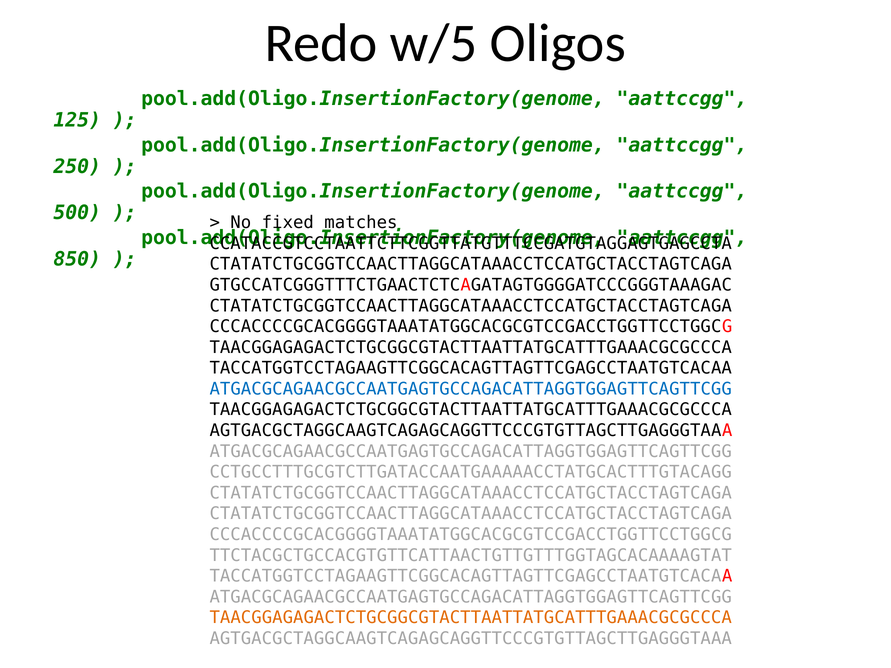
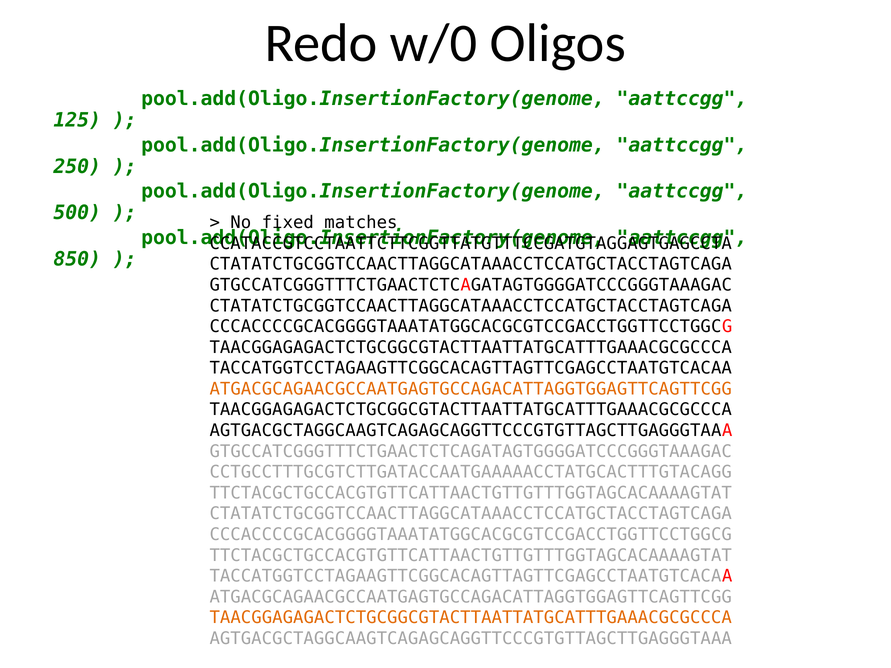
w/5: w/5 -> w/0 (434, 43)
ATGACGCAGAACGCCAATGAGTGCCAGACATTAGGTGGAGTTCAGTTCGG colour: blue -> orange (471, 389)
ATGACGCAGAACGCCAATGAGTGCCAGACATTAGGTGGAGTTCAGTTCGG: ATGACGCAGAACGCCAATGAGTGCCAGACATTAGGTGGAGTTCAGTTCGG -> GTGCCATCGGGTTTCTGAACTCTCAGATAGTGGGGATCCCGGGTAAAGAC (471, 452)
CTATATCTGCGGTCCAACTTAGGCATAAACCTCCATGCTACCTAGTCAGA: CTATATCTGCGGTCCAACTTAGGCATAAACCTCCATGCTACCTAGTCAGA -> TTCTACGCTGCCACGTGTTCATTAACTGTTGTTTGGTAGCACAAAAGTAT (471, 493)
